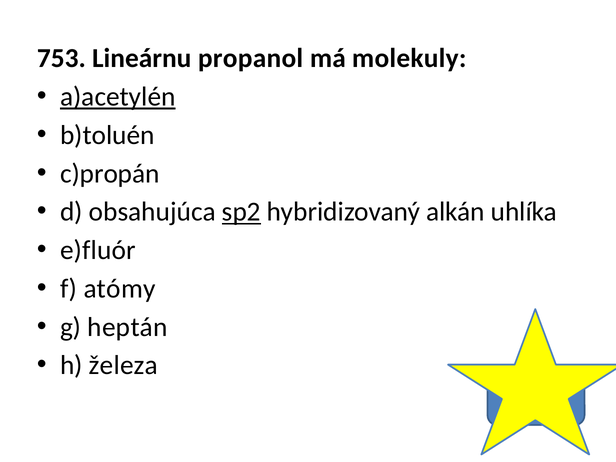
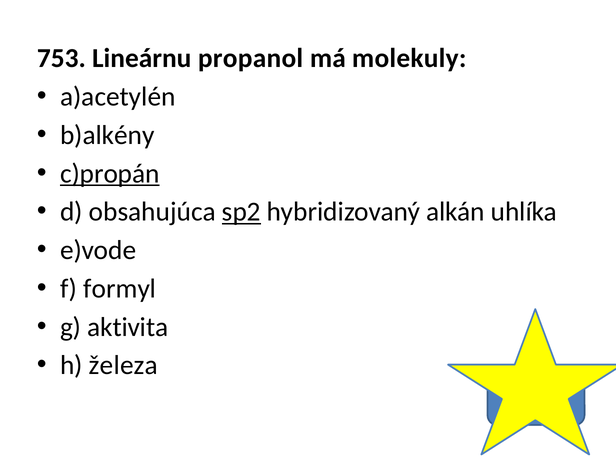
a)acetylén underline: present -> none (118, 97)
b)toluén: b)toluén -> b)alkény (107, 135)
c)propán underline: none -> present (110, 174)
e)fluór: e)fluór -> e)vode (98, 250)
atómy: atómy -> formyl (120, 289)
heptán: heptán -> aktivita (128, 327)
